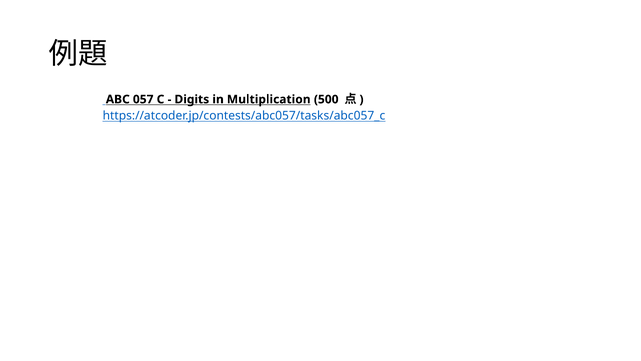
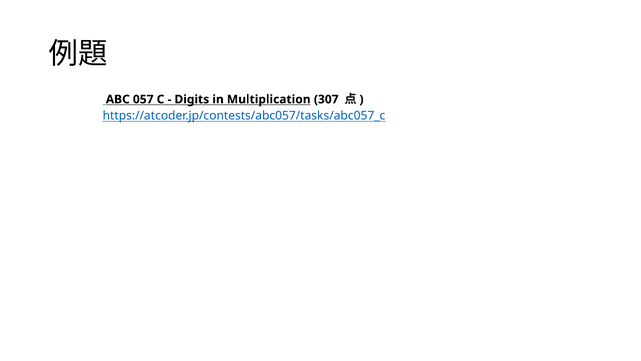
500: 500 -> 307 (326, 99)
